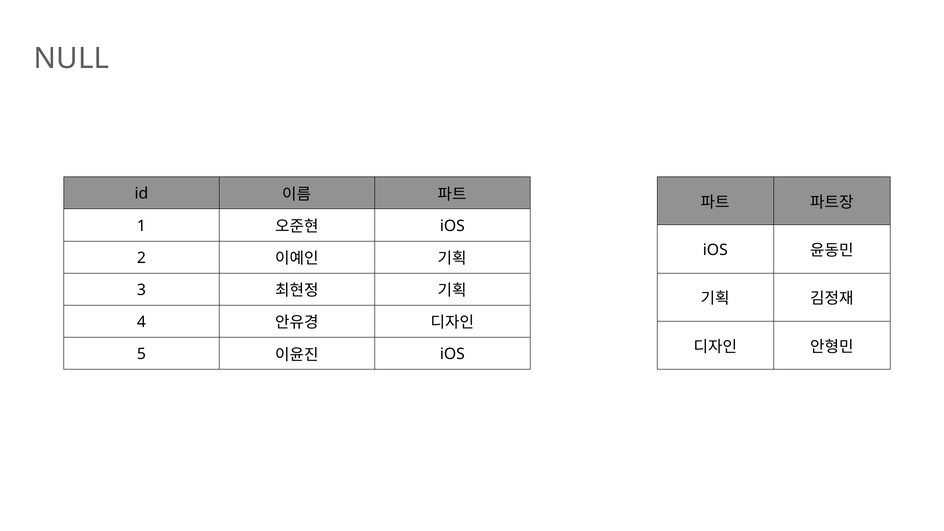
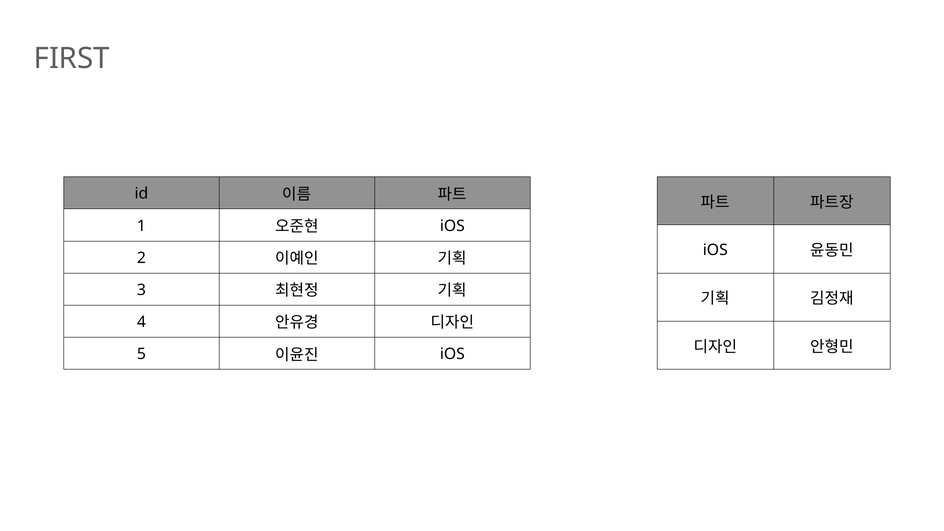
NULL: NULL -> FIRST (72, 58)
